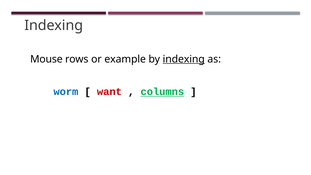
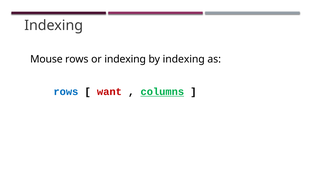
or example: example -> indexing (125, 59)
indexing underline: present -> none (184, 59)
worm: worm -> rows (66, 92)
